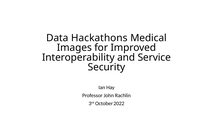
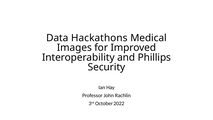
Service: Service -> Phillips (154, 57)
